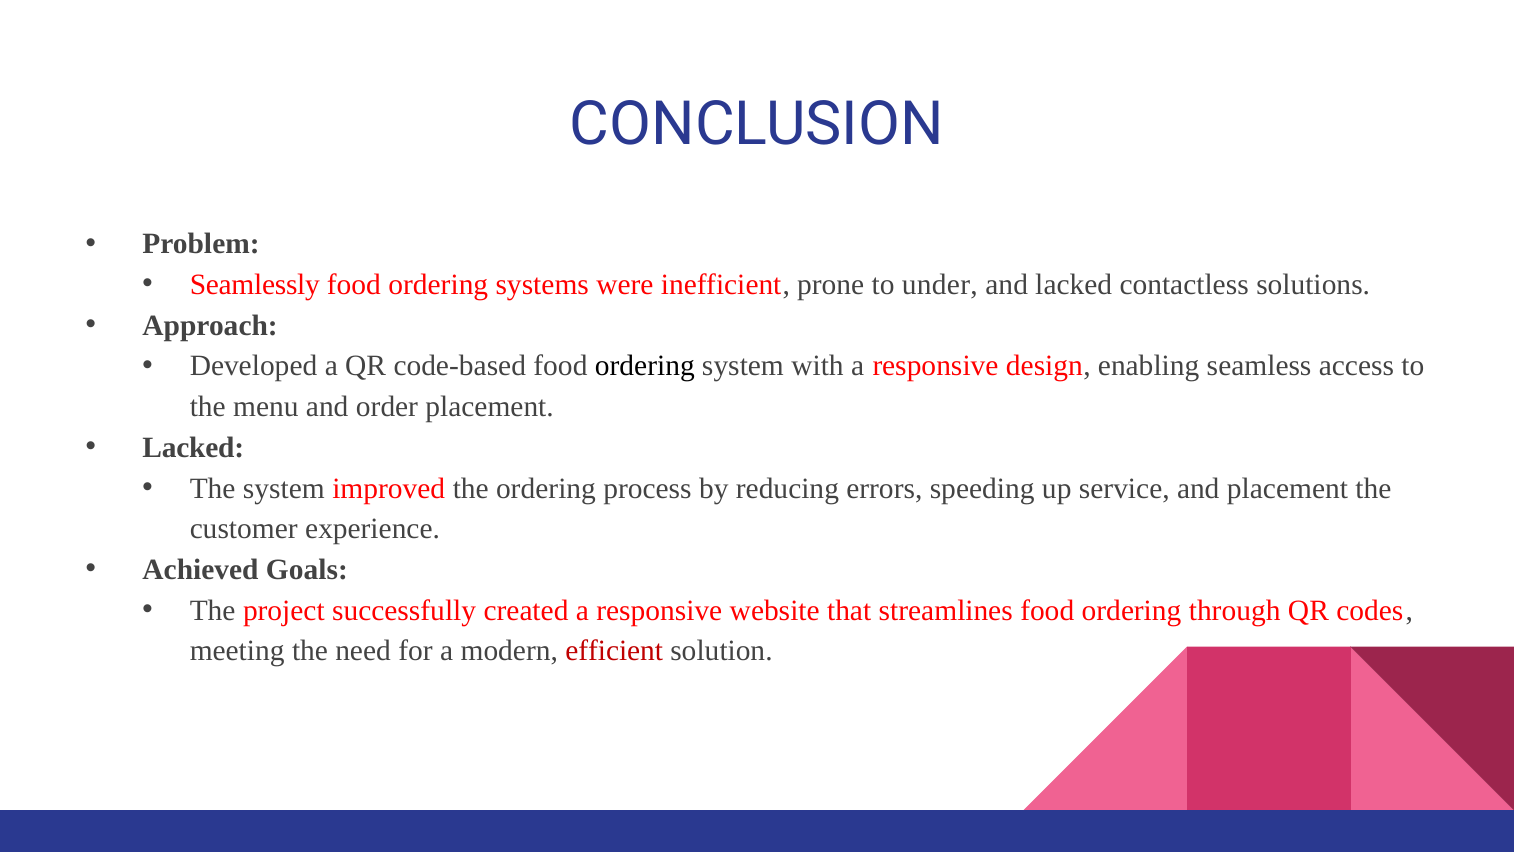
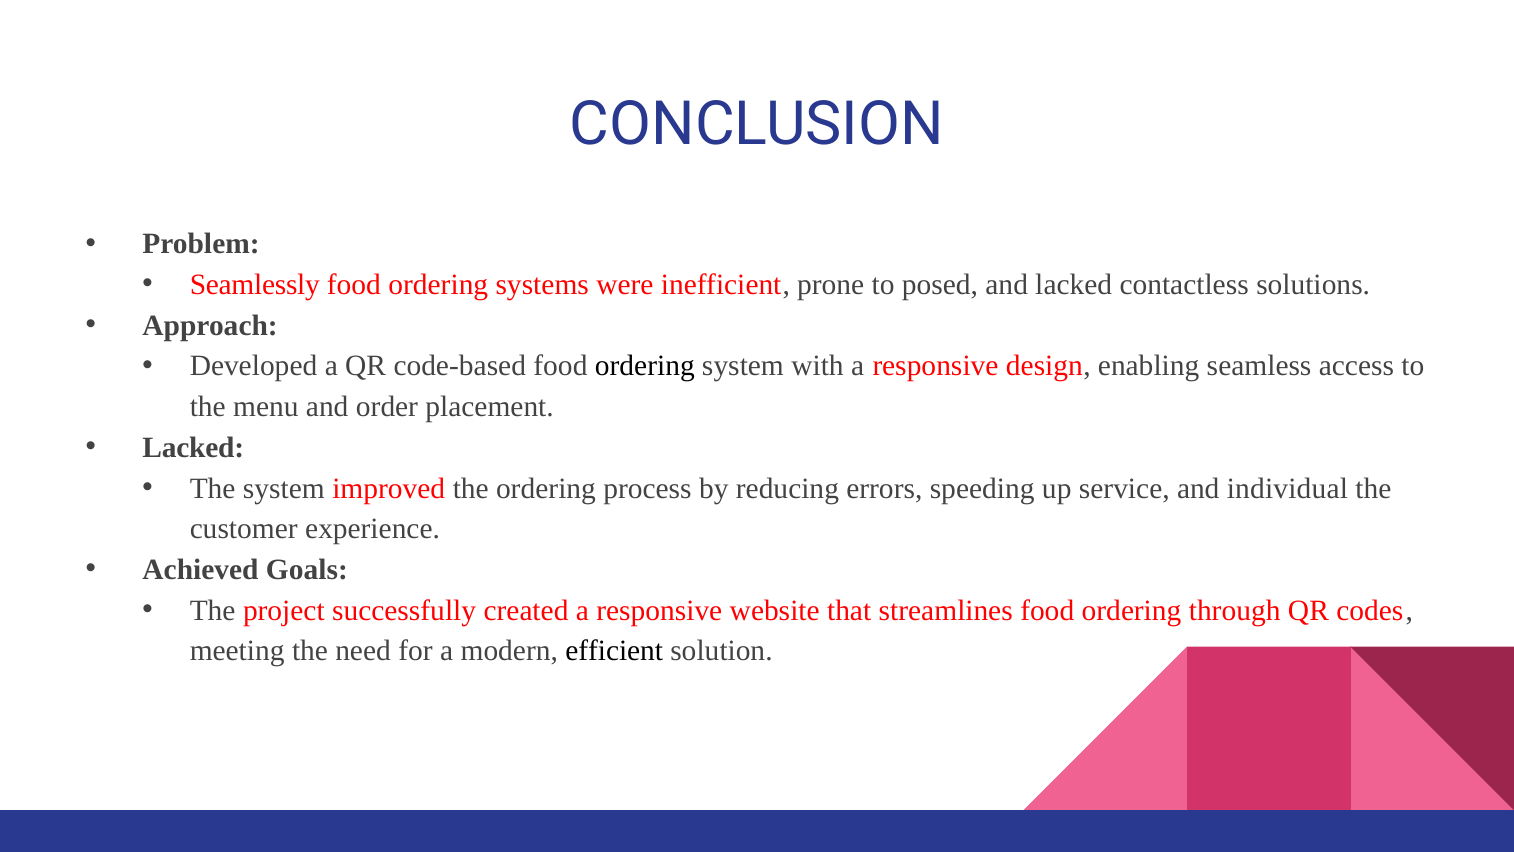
under: under -> posed (940, 285)
and placement: placement -> individual (1287, 488)
efficient colour: red -> black (614, 651)
